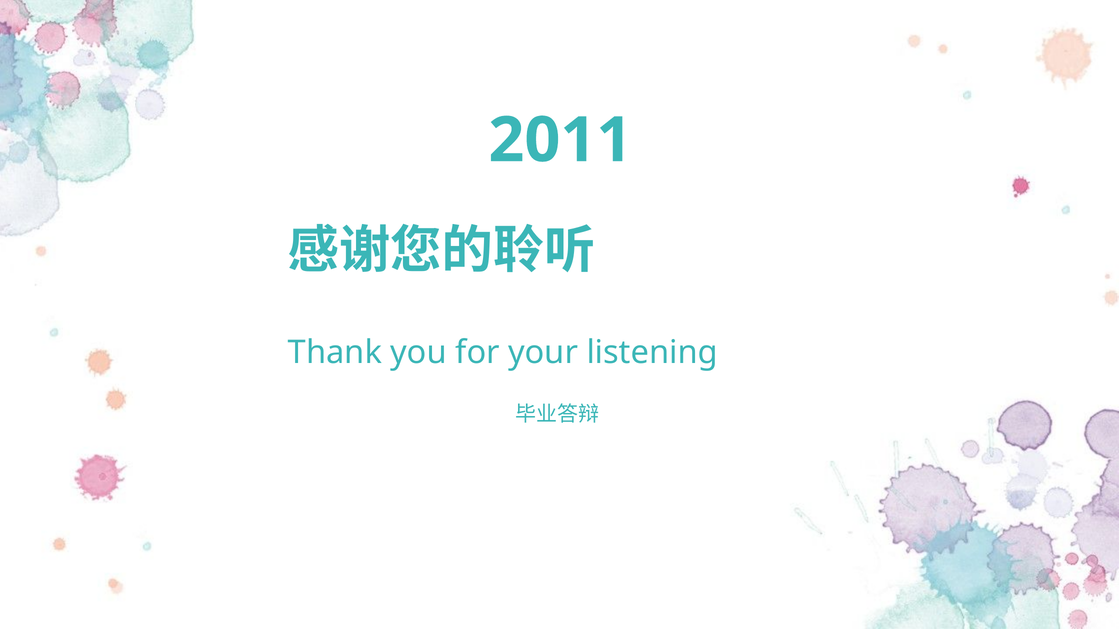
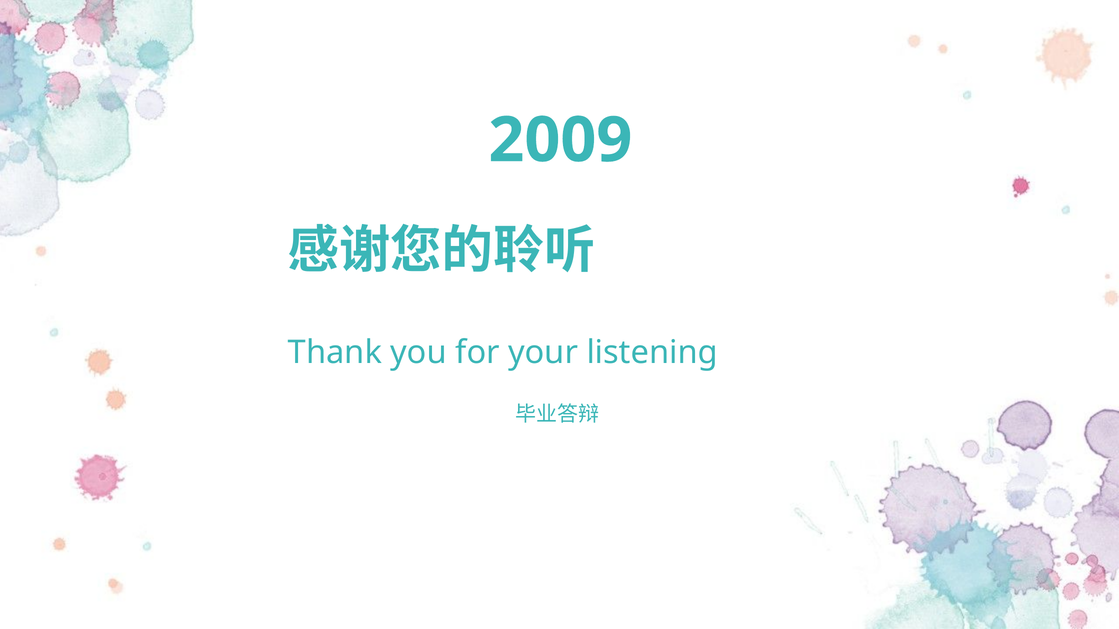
2011: 2011 -> 2009 (560, 141)
